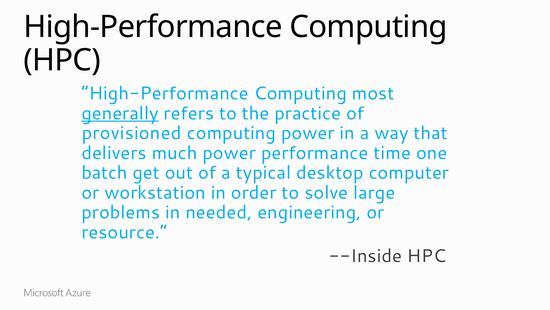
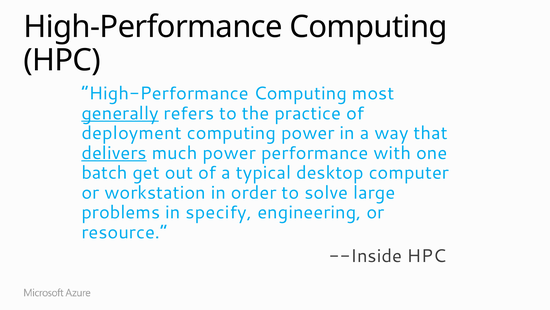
provisioned: provisioned -> deployment (132, 133)
delivers underline: none -> present (114, 153)
time: time -> with (392, 153)
needed: needed -> specify (219, 212)
